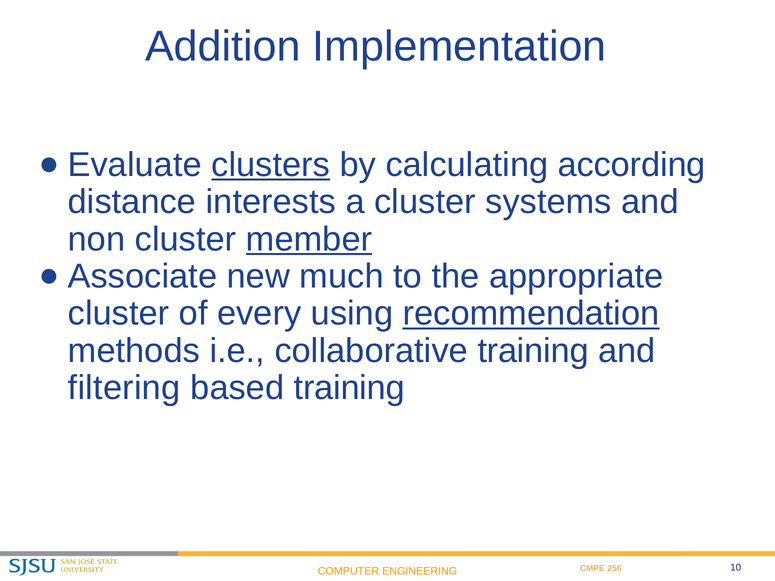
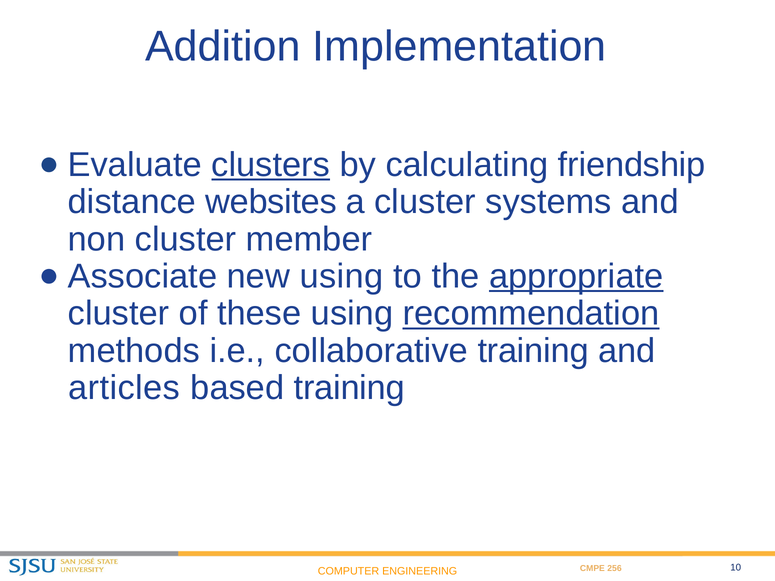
according: according -> friendship (632, 165)
interests: interests -> websites (271, 202)
member underline: present -> none (309, 239)
new much: much -> using (341, 276)
appropriate underline: none -> present (576, 276)
every: every -> these (259, 314)
filtering: filtering -> articles (124, 388)
